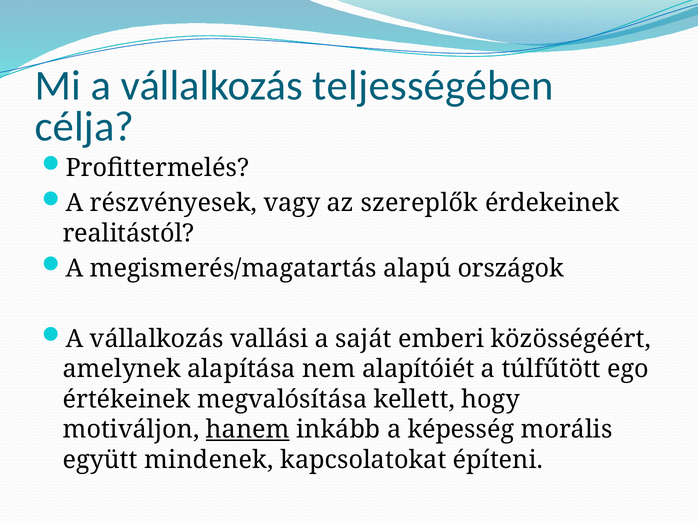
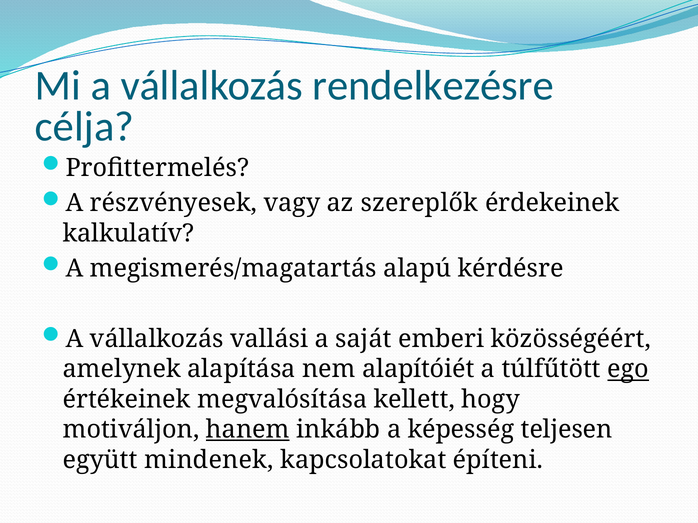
teljességében: teljességében -> rendelkezésre (433, 86)
realitástól: realitástól -> kalkulatív (128, 234)
országok: országok -> kérdésre (511, 269)
ego underline: none -> present (628, 370)
morális: morális -> teljesen (567, 430)
